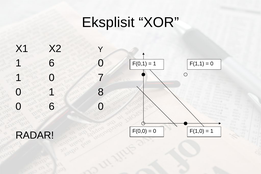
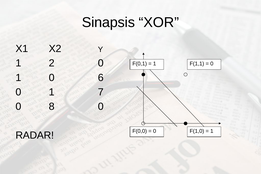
Eksplisit: Eksplisit -> Sinapsis (108, 22)
1 6: 6 -> 2 (52, 63)
7: 7 -> 6 (101, 78)
8: 8 -> 7 (101, 92)
0 6: 6 -> 8 (52, 106)
